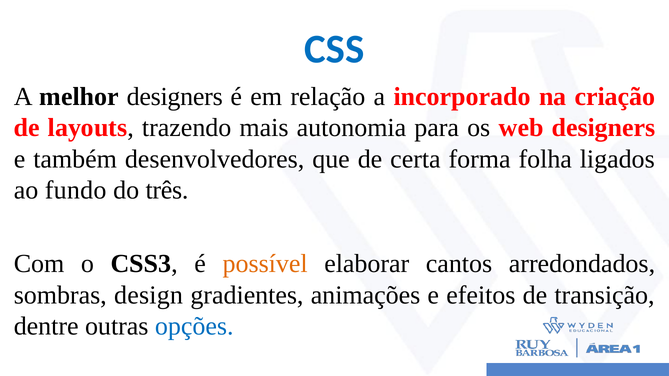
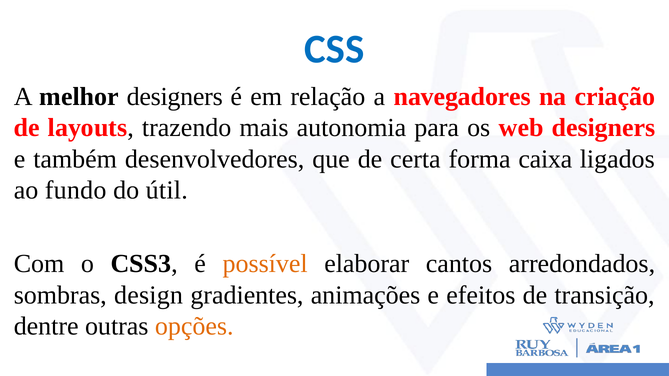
incorporado: incorporado -> navegadores (462, 97)
folha: folha -> caixa (545, 159)
três: três -> útil (167, 190)
opções colour: blue -> orange (194, 326)
